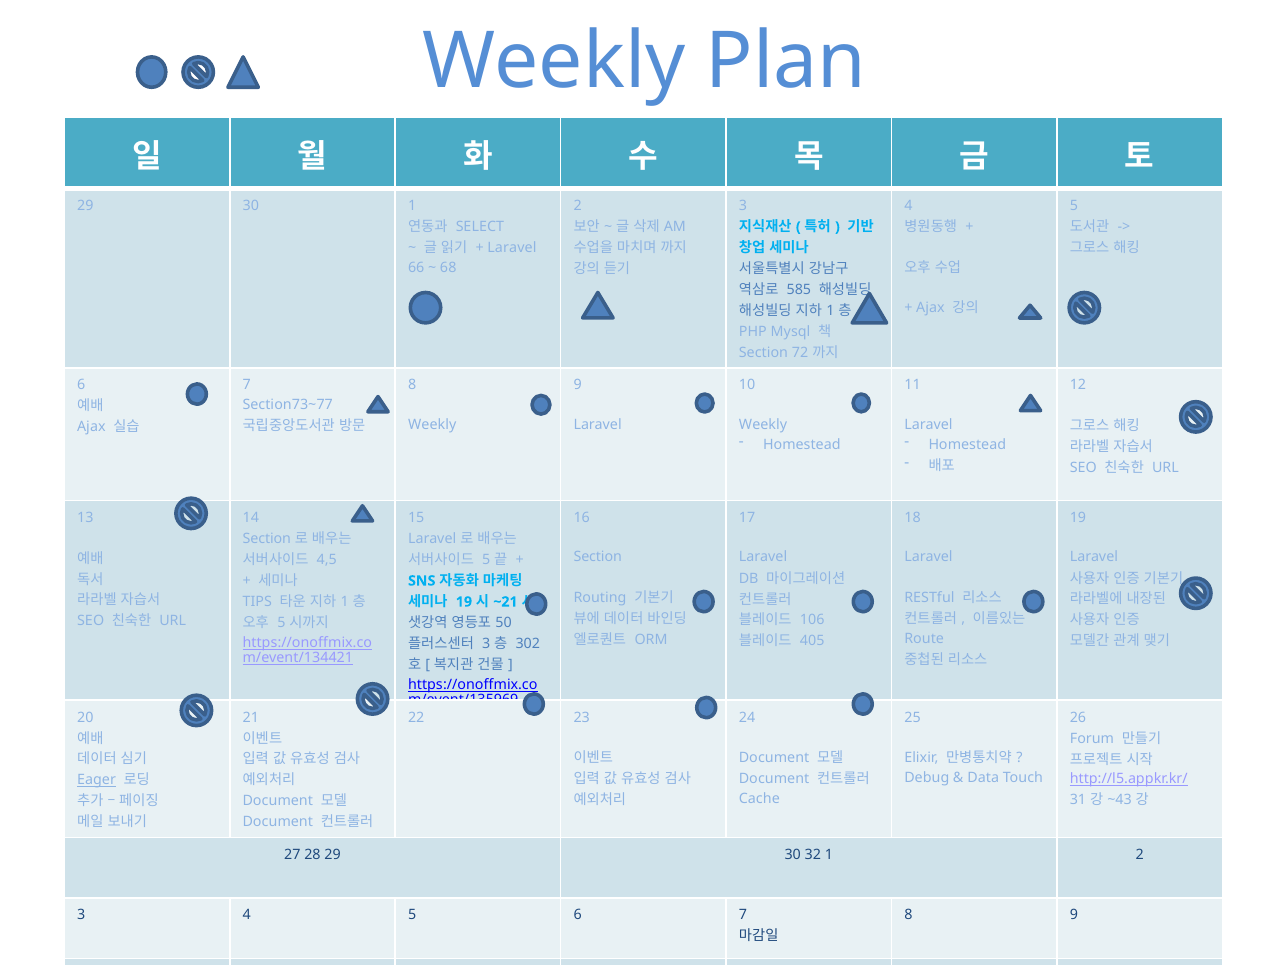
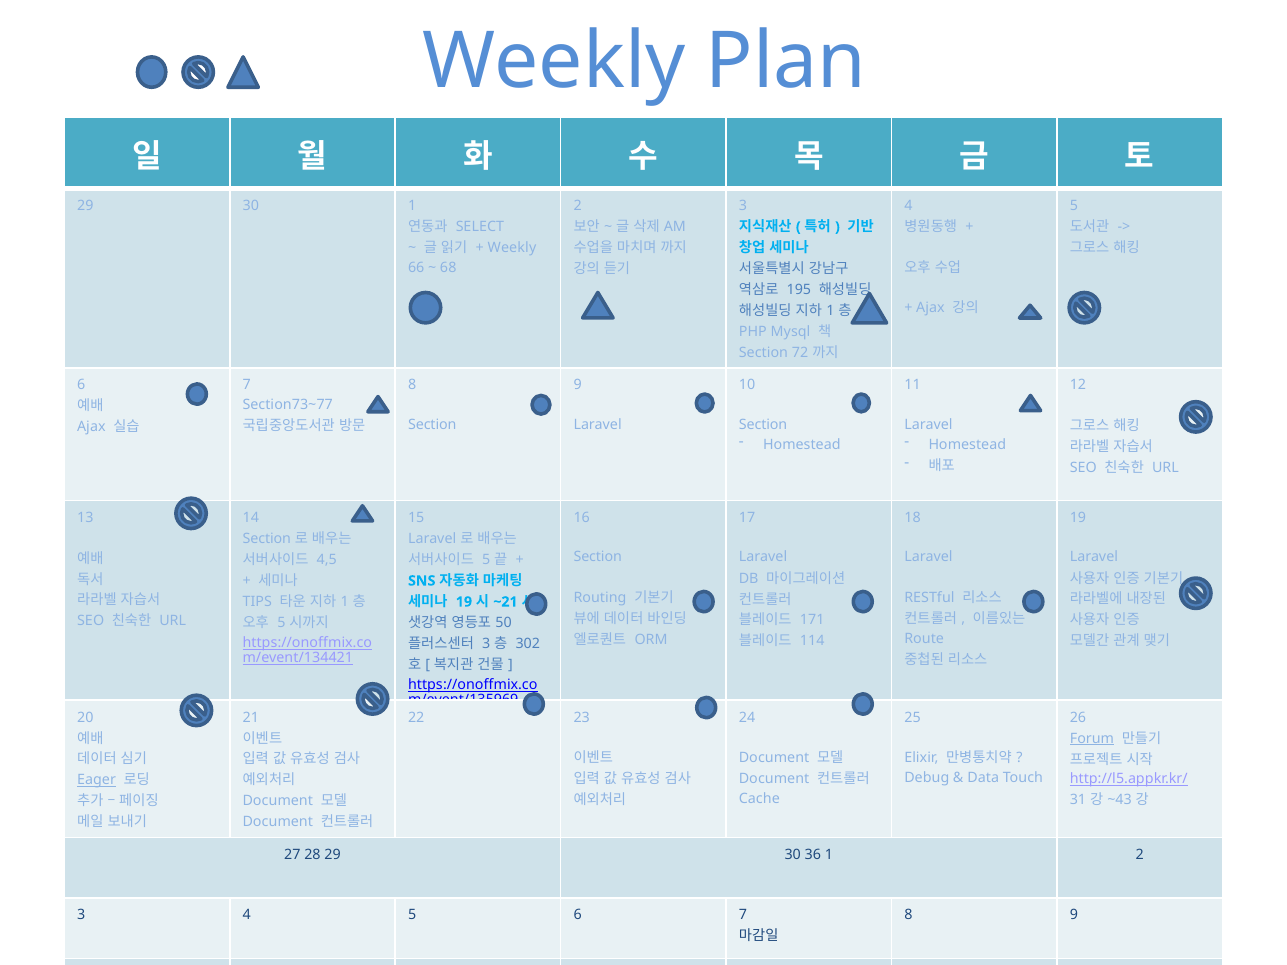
Laravel: Laravel -> Weekly (512, 248)
585: 585 -> 195 (799, 290)
Weekly: Weekly -> Section (432, 425)
Weekly: Weekly -> Section (763, 425)
106: 106 -> 171 (812, 620)
405: 405 -> 114 (812, 641)
Forum underline: none -> present (1092, 739)
32: 32 -> 36 (813, 855)
